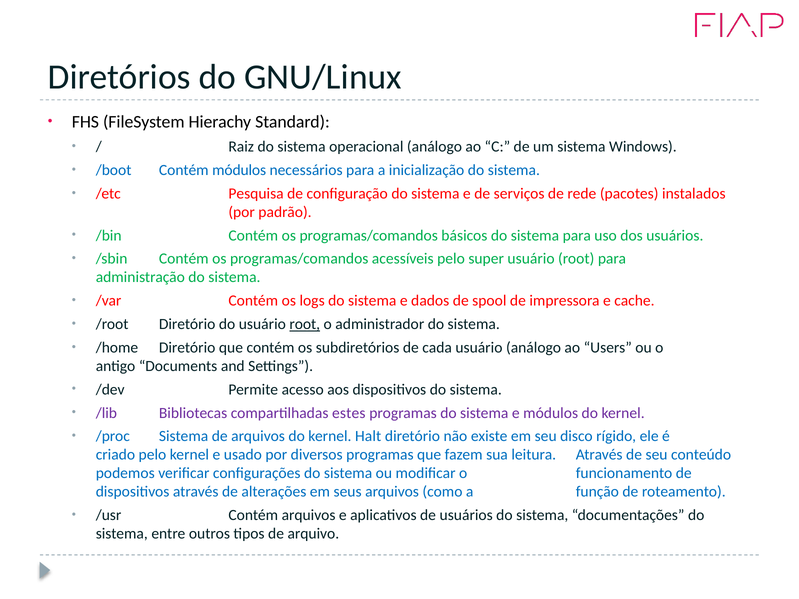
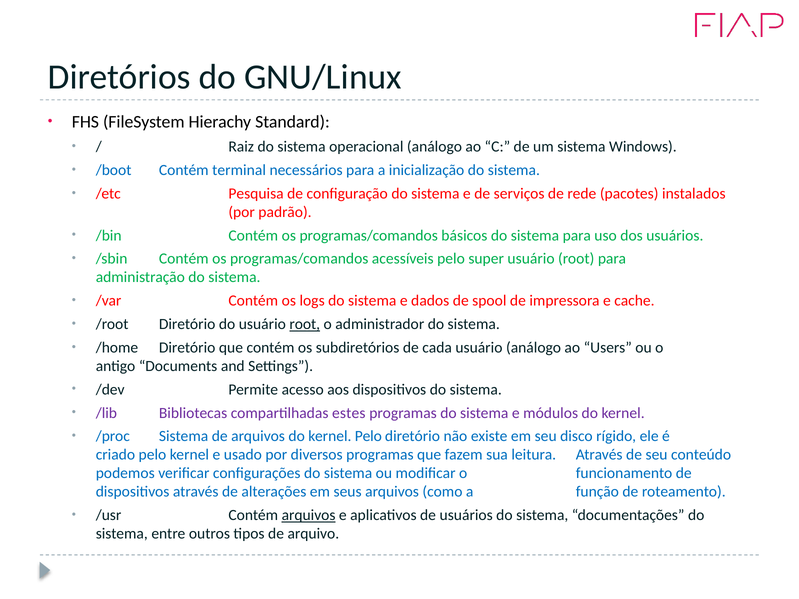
Contém módulos: módulos -> terminal (239, 170)
kernel Halt: Halt -> Pelo (368, 436)
arquivos underline: none -> present (309, 515)
